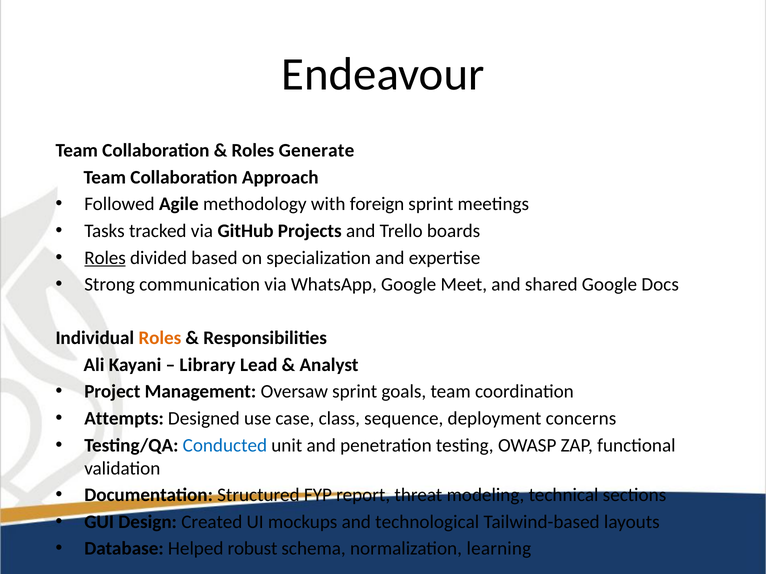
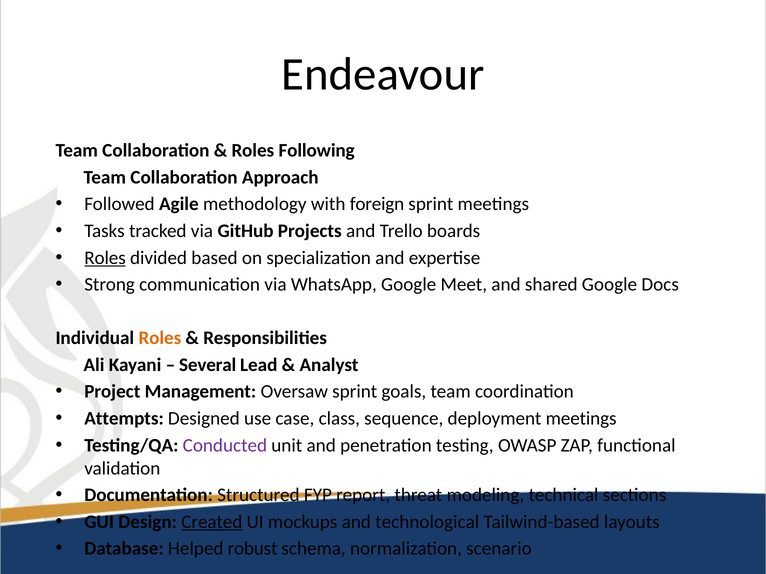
Generate: Generate -> Following (317, 151)
Library: Library -> Several (208, 365)
deployment concerns: concerns -> meetings (581, 419)
Conducted colour: blue -> purple (225, 446)
Created underline: none -> present (212, 522)
learning: learning -> scenario (499, 549)
